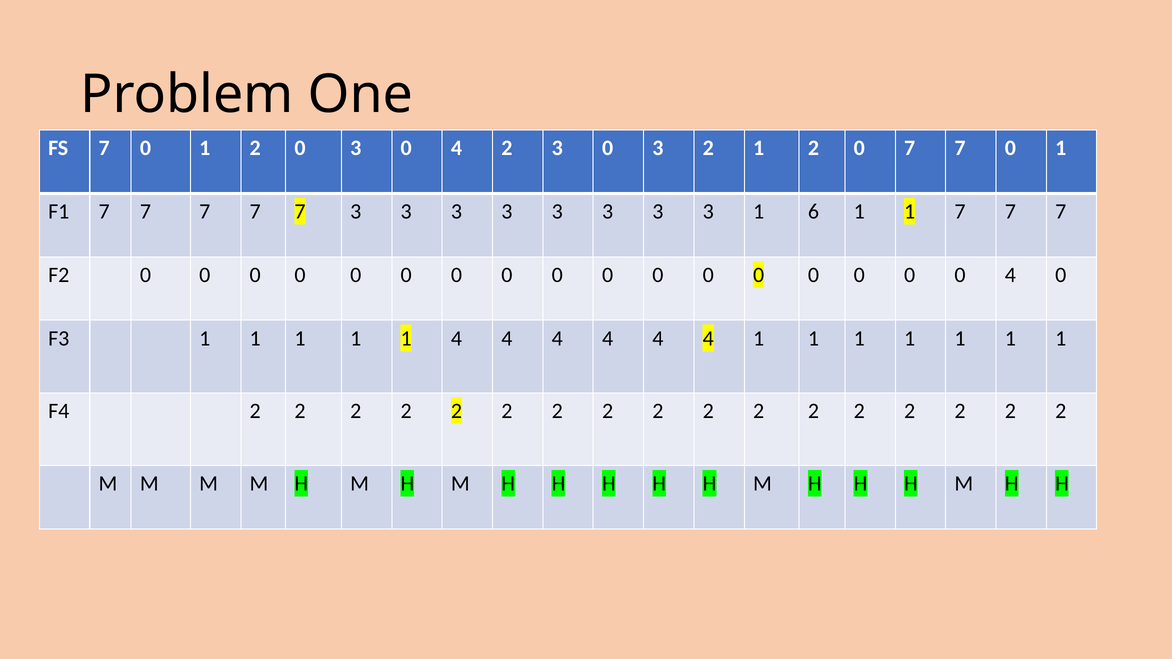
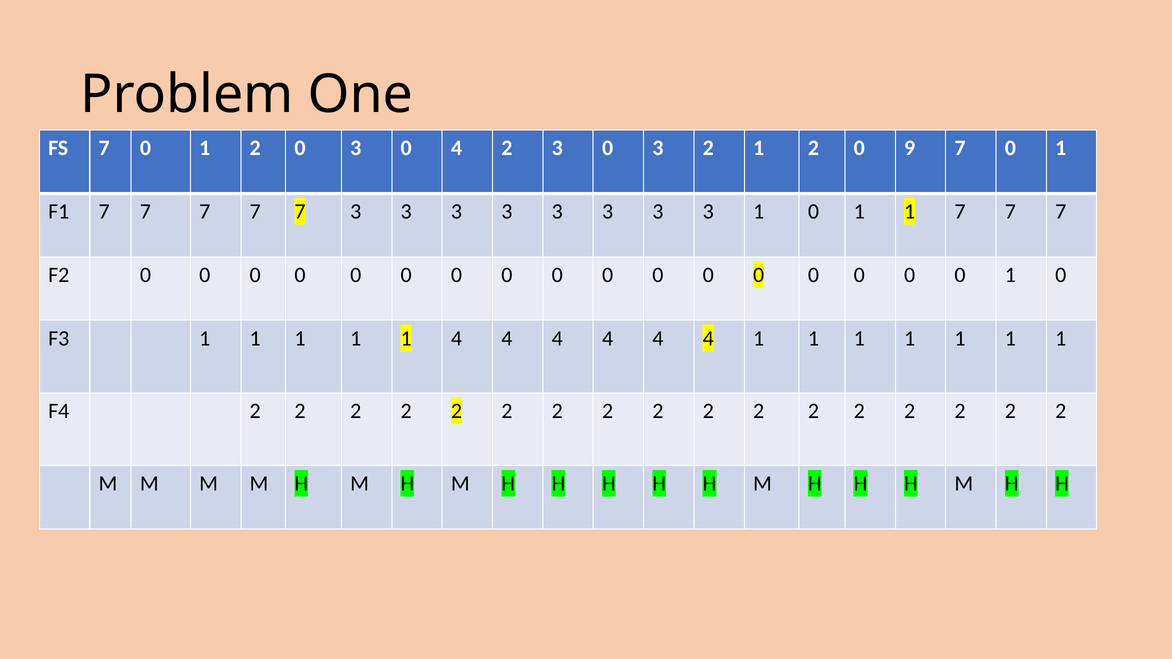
0 7: 7 -> 9 (910, 148)
3 1 6: 6 -> 0 (814, 212)
0 0 4: 4 -> 1 (1010, 275)
